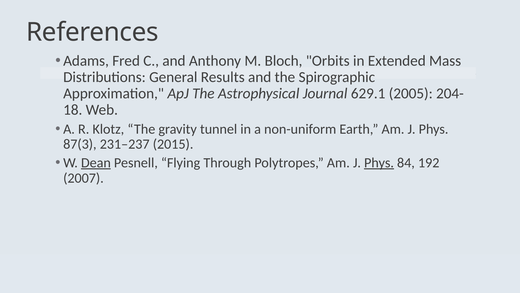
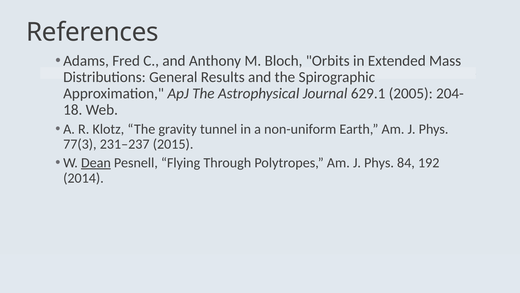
87(3: 87(3 -> 77(3 (80, 144)
Phys underline: present -> none (379, 163)
2007: 2007 -> 2014 (83, 178)
